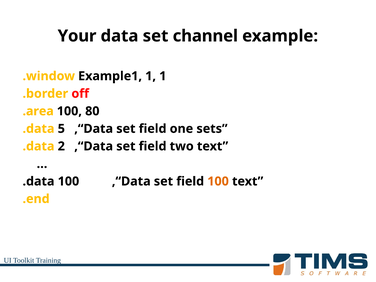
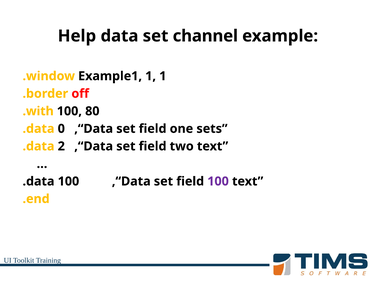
Your: Your -> Help (77, 36)
.area: .area -> .with (38, 111)
5: 5 -> 0 (61, 129)
100 colour: orange -> purple (218, 181)
